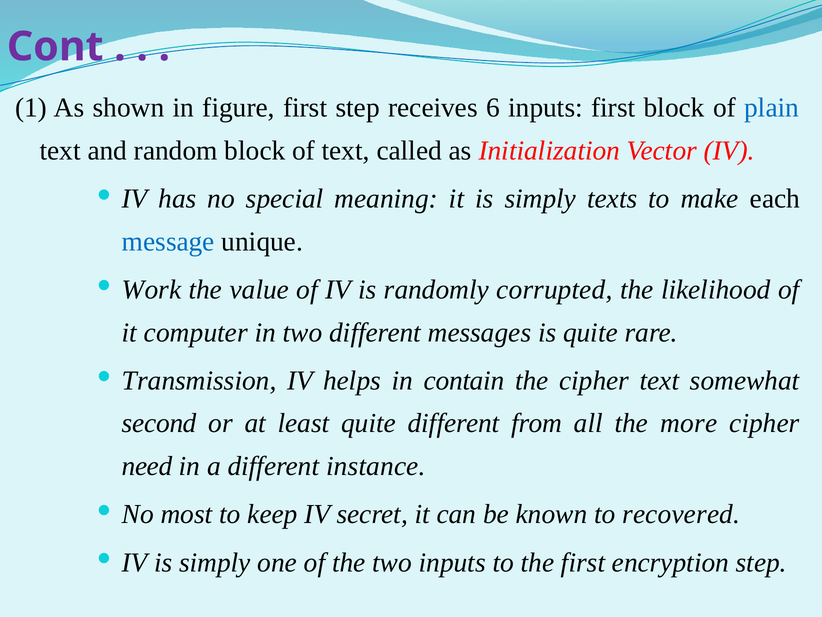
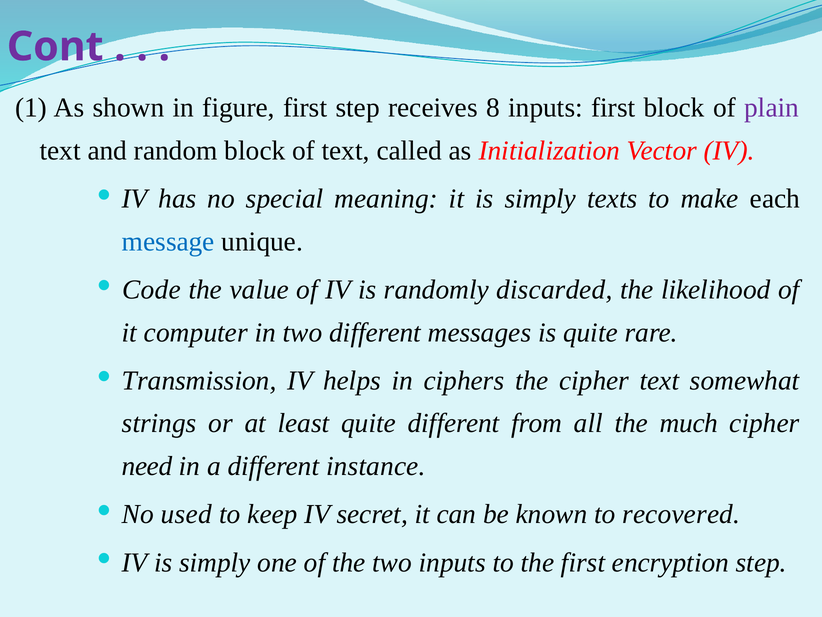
6: 6 -> 8 (493, 108)
plain colour: blue -> purple (772, 108)
Work: Work -> Code (151, 289)
corrupted: corrupted -> discarded (554, 289)
contain: contain -> ciphers (464, 380)
second: second -> strings (159, 423)
more: more -> much (689, 423)
most: most -> used (186, 514)
